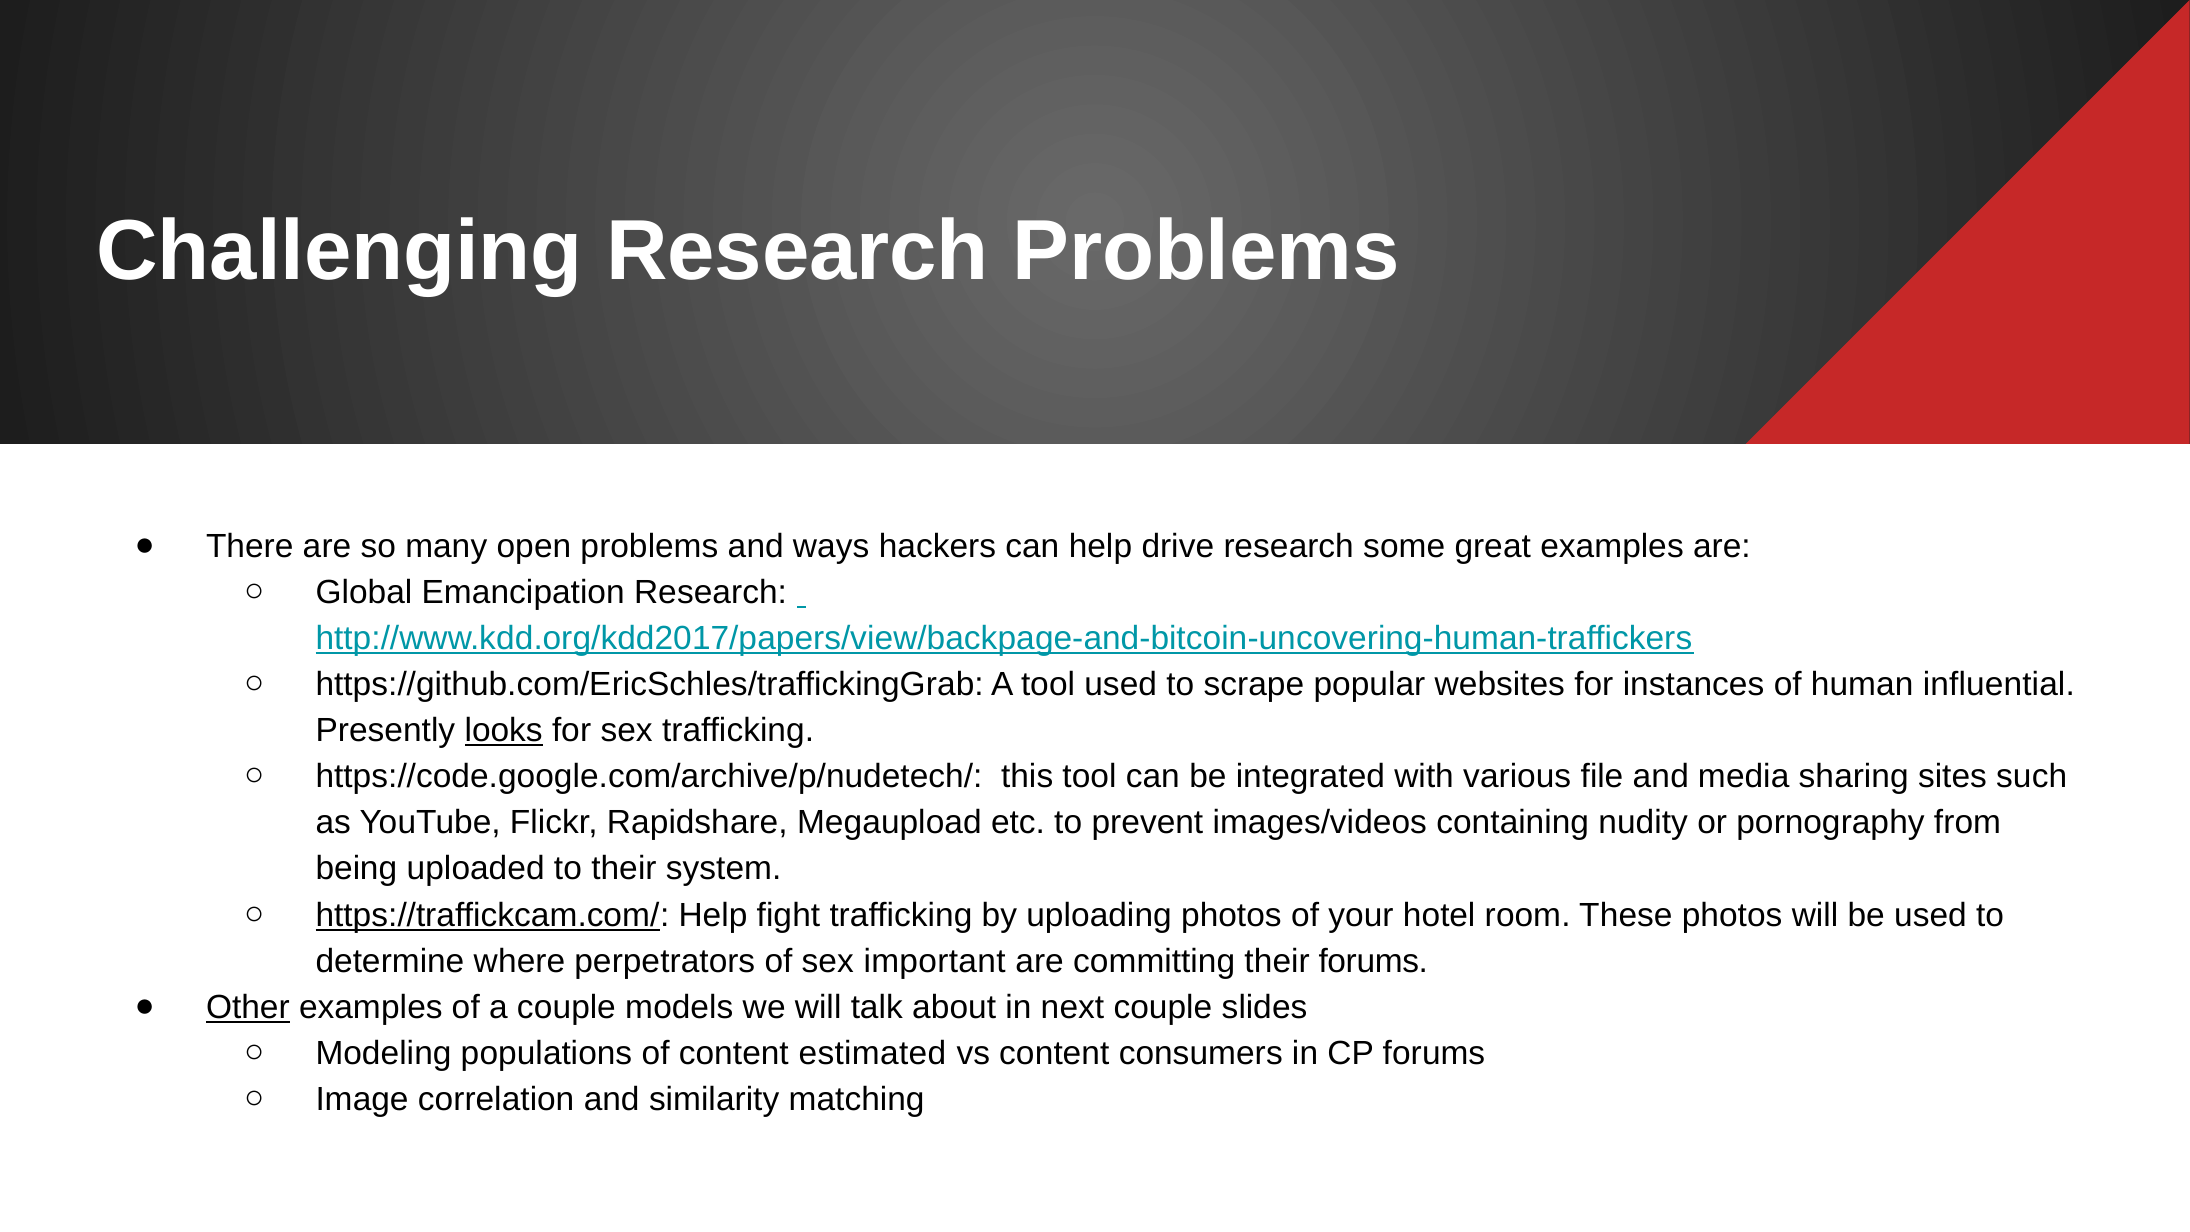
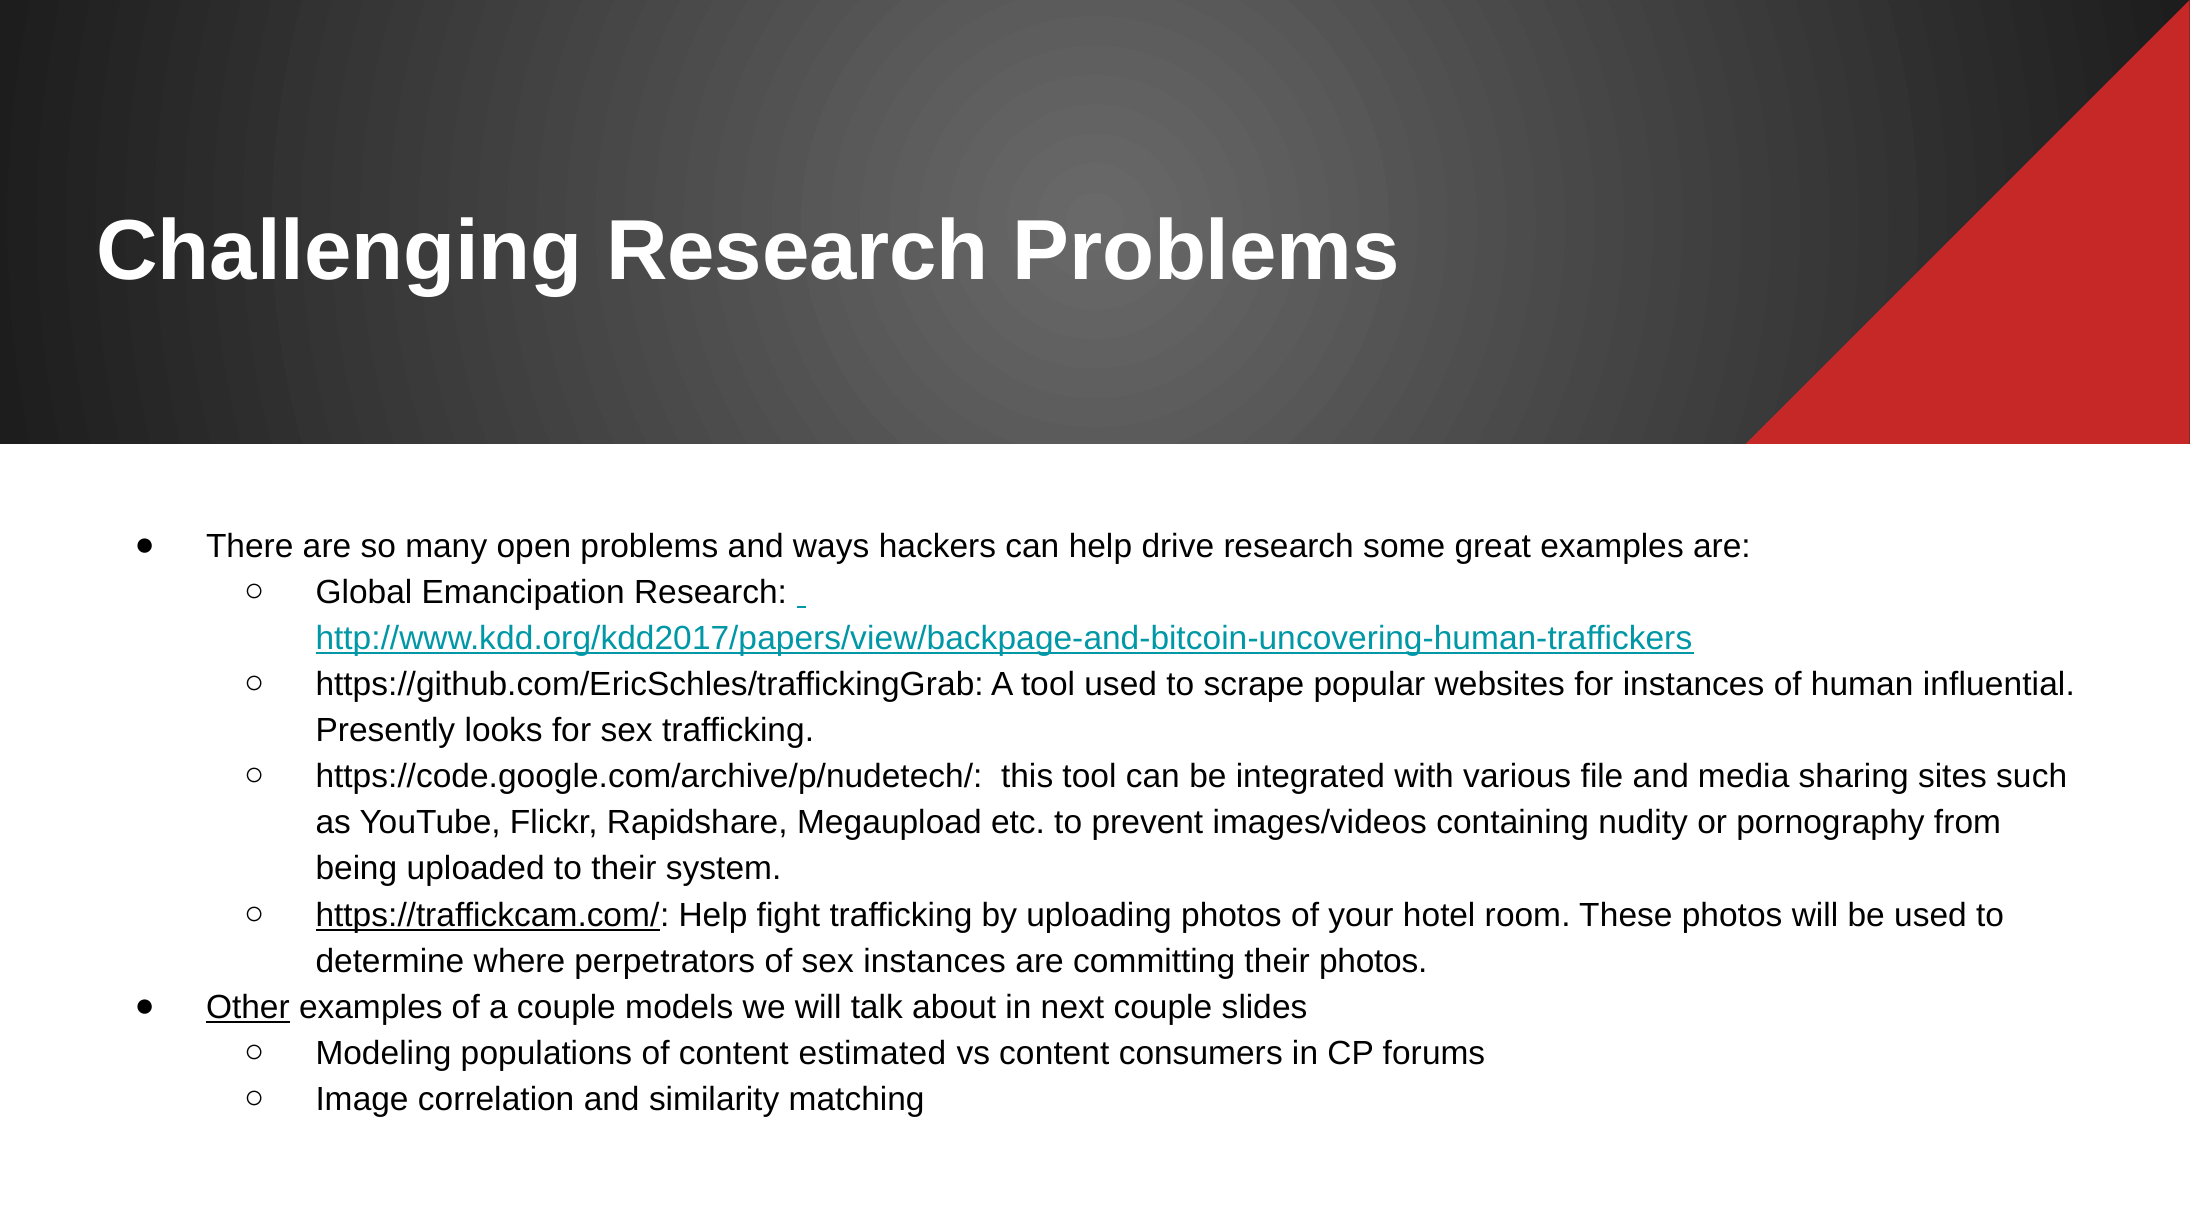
looks underline: present -> none (504, 730)
sex important: important -> instances (935, 961)
their forums: forums -> photos (1373, 961)
